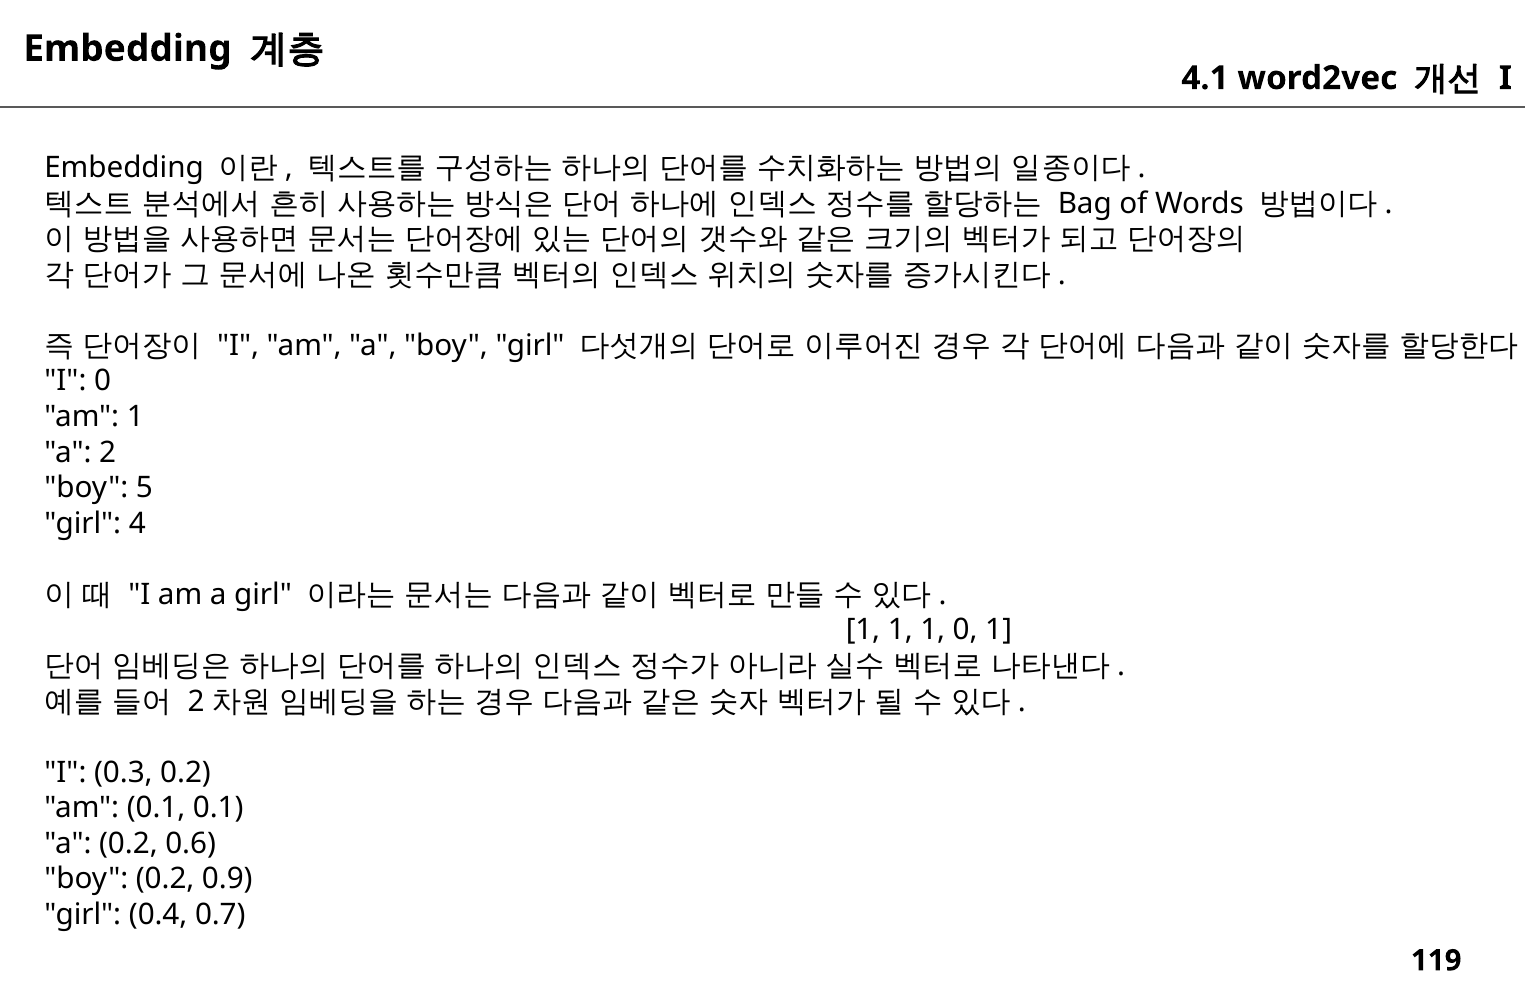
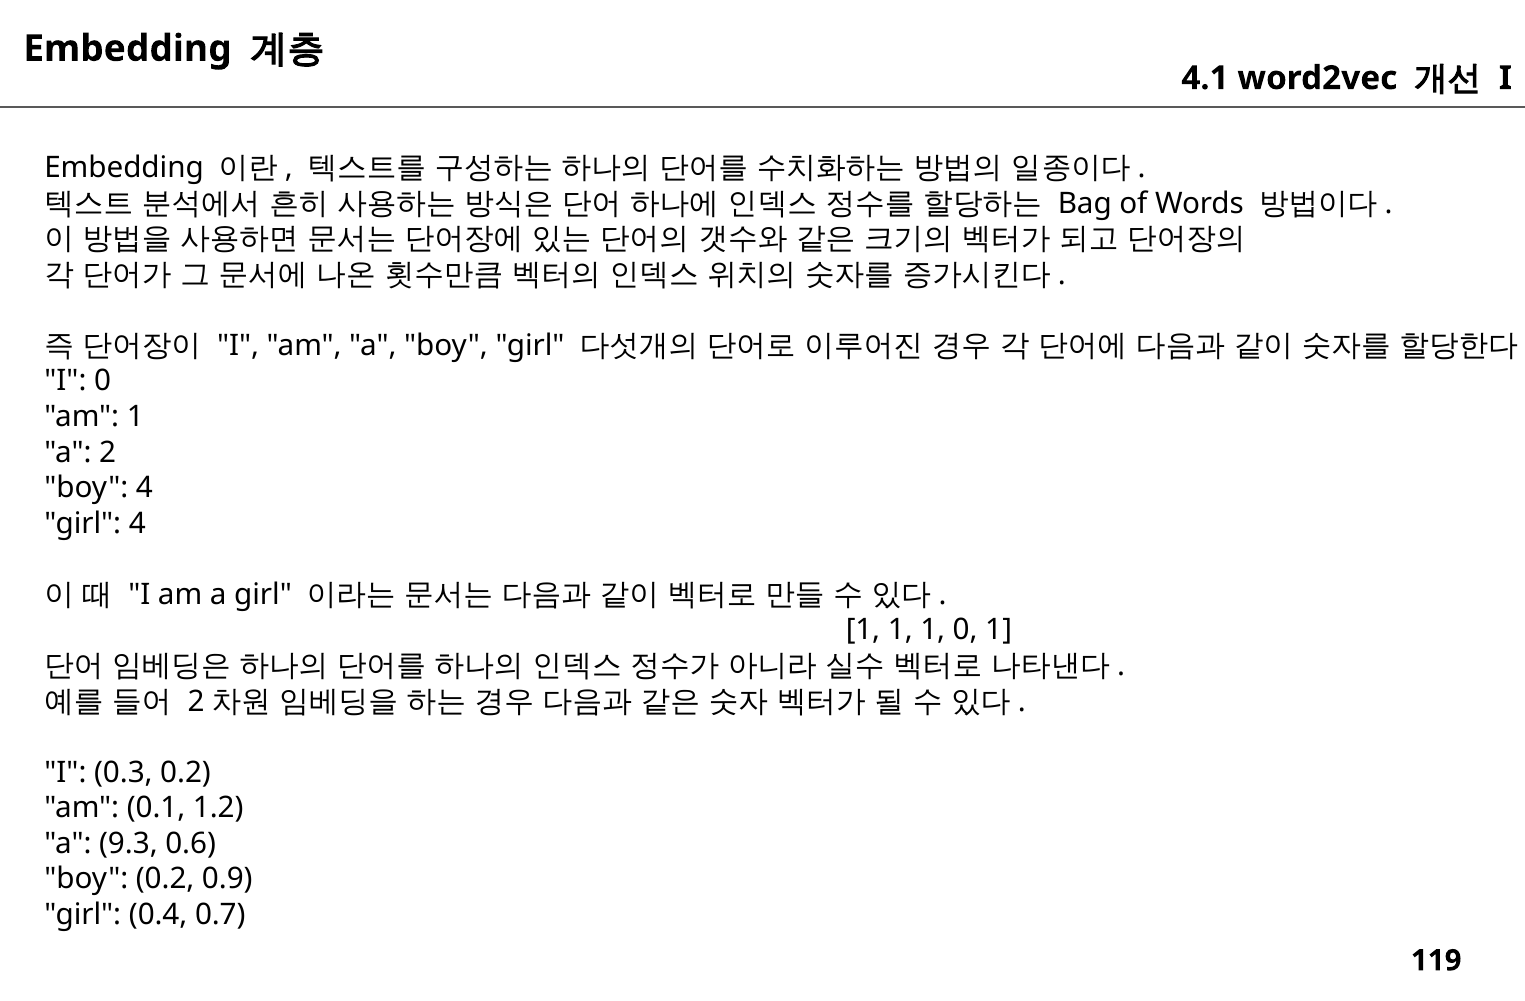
boy 5: 5 -> 4 (144, 488)
0.1 0.1: 0.1 -> 1.2 (218, 809)
a 0.2: 0.2 -> 9.3 (128, 844)
